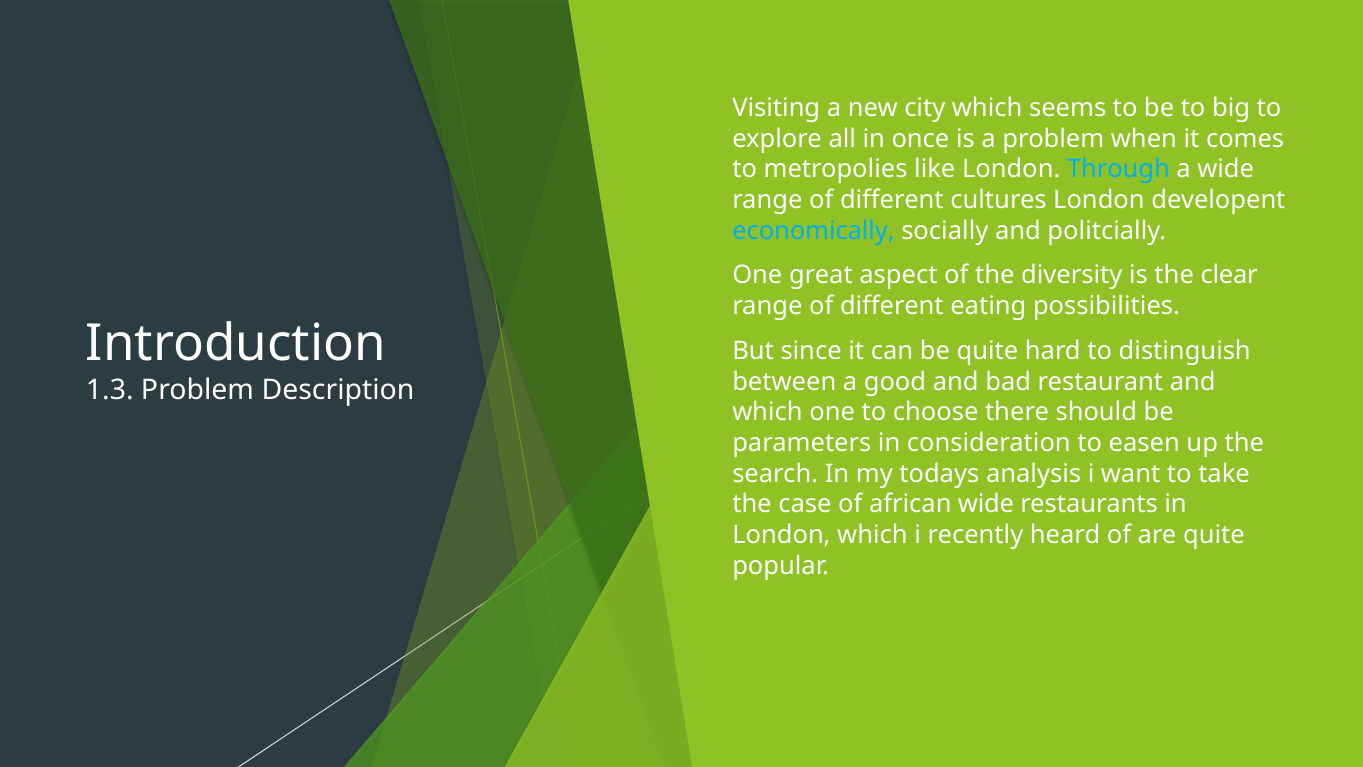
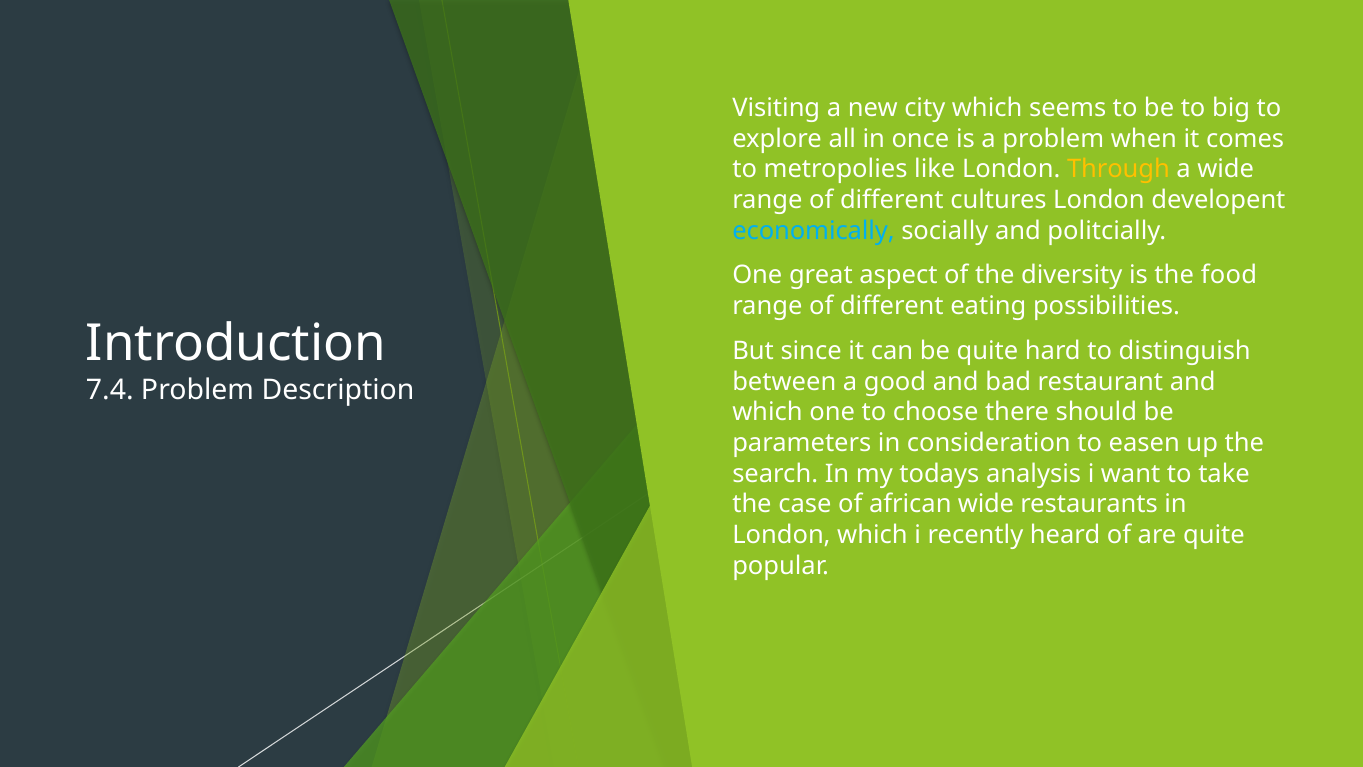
Through colour: light blue -> yellow (1118, 169)
clear: clear -> food (1229, 275)
1.3: 1.3 -> 7.4 (110, 390)
